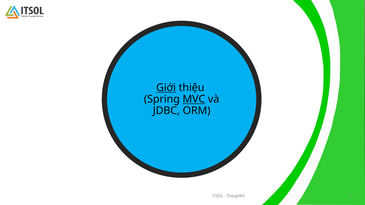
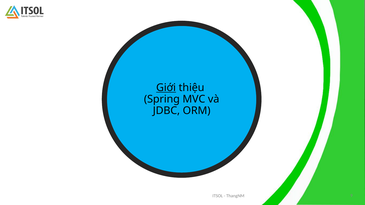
MVC underline: present -> none (194, 99)
